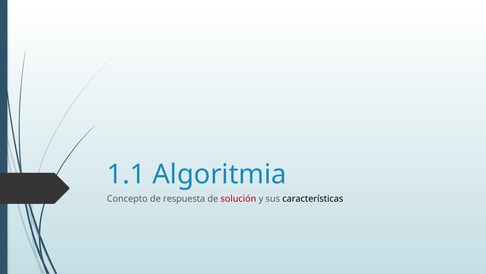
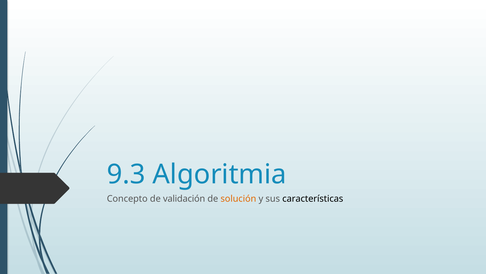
1.1: 1.1 -> 9.3 (126, 174)
respuesta: respuesta -> validación (184, 198)
solución colour: red -> orange (238, 198)
